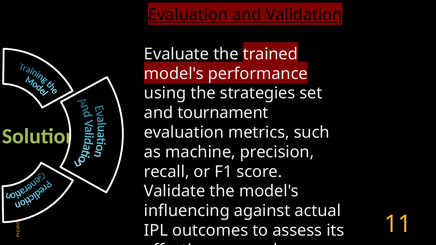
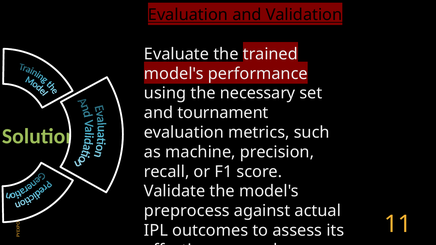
strategies: strategies -> necessary (258, 93)
influencing: influencing -> preprocess (187, 211)
